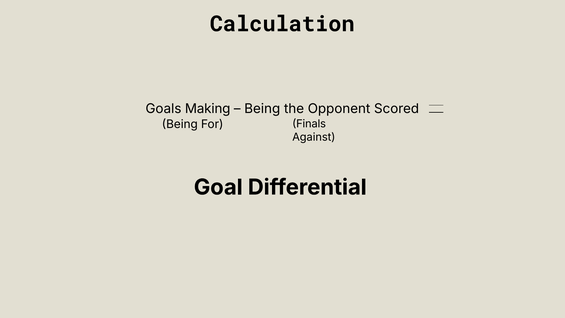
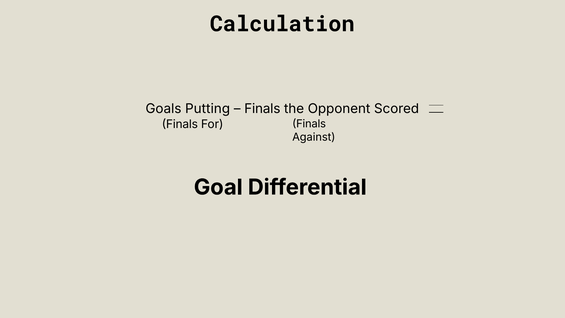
Making: Making -> Putting (208, 109)
Being: Being -> Finals (262, 109)
Being: Being -> Finals (180, 124)
